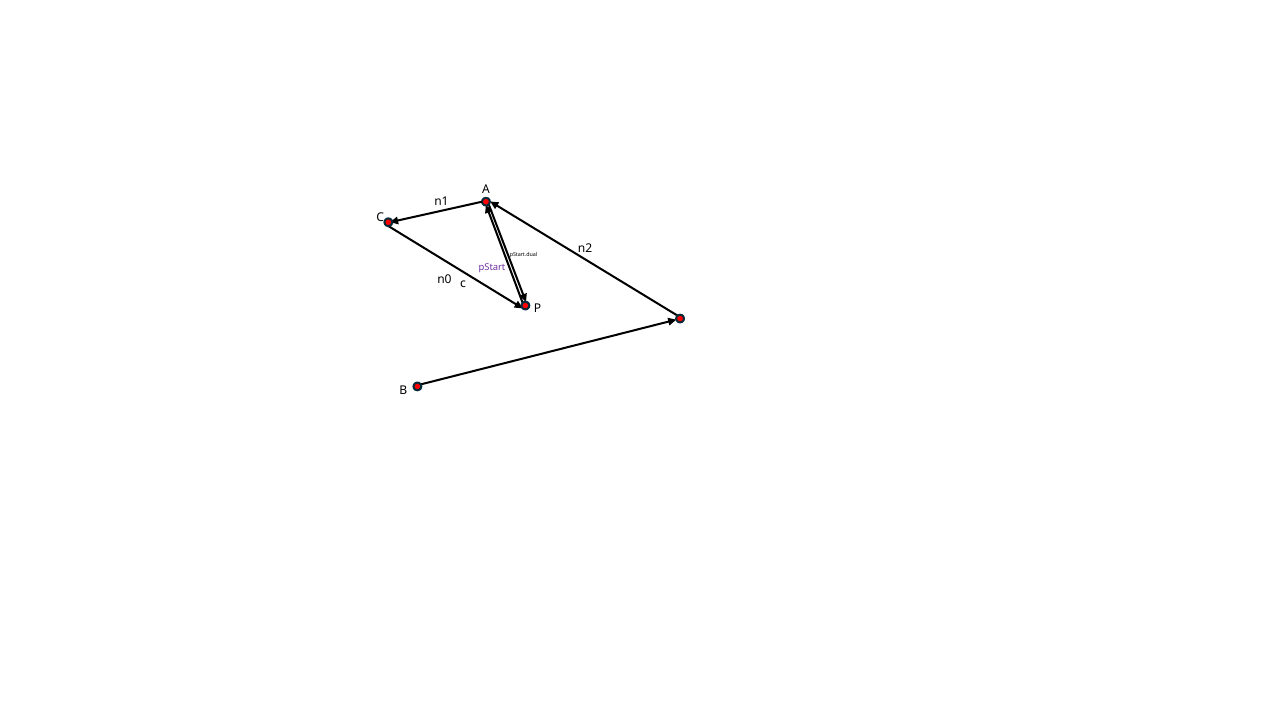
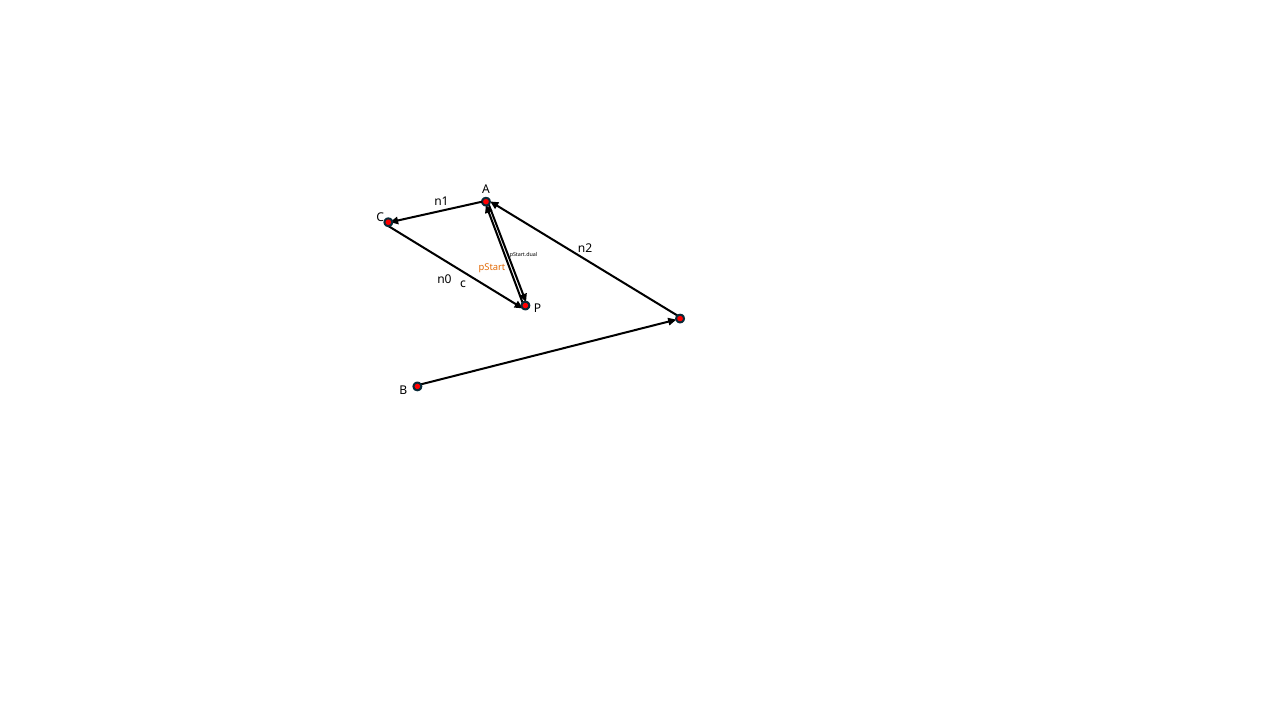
pStart colour: purple -> orange (492, 267)
